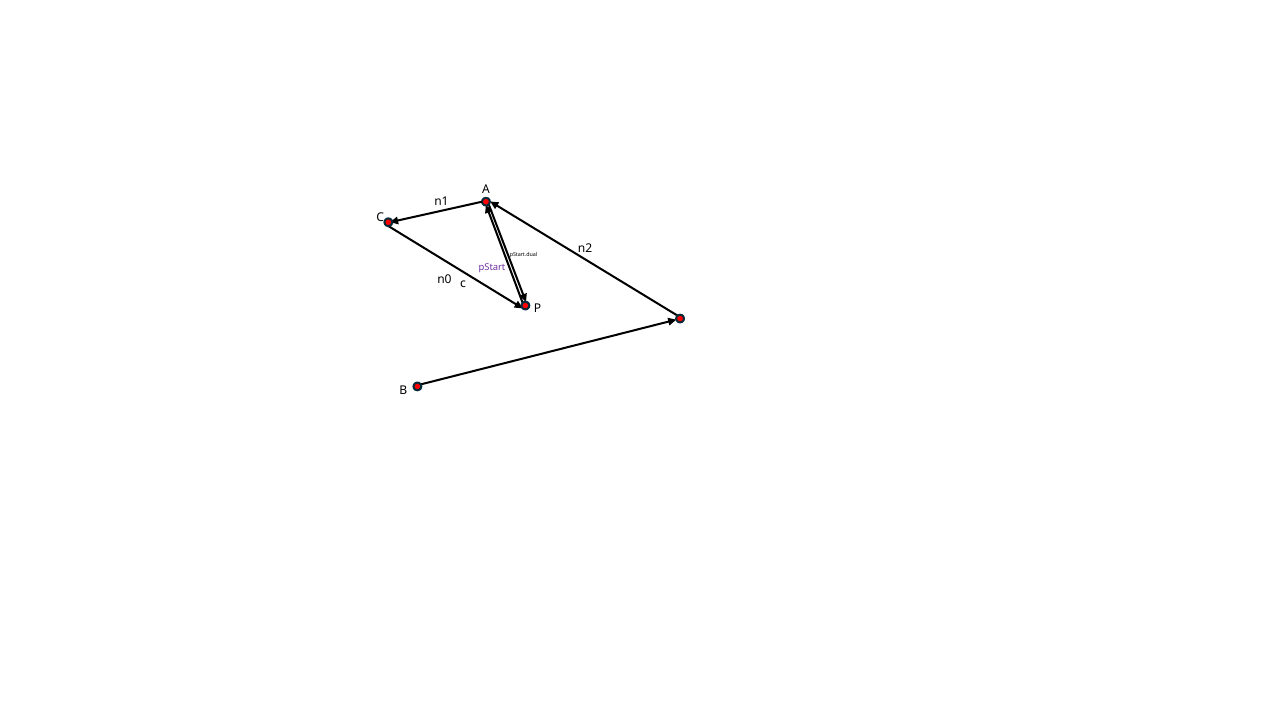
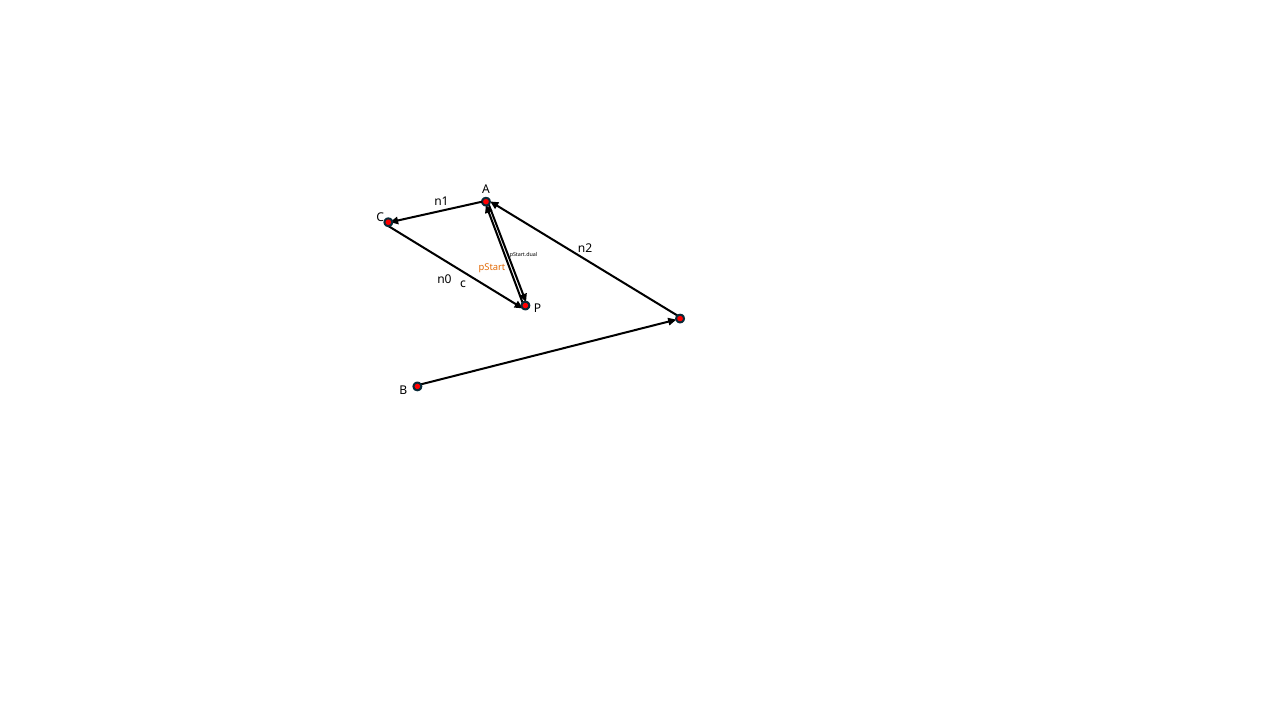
pStart colour: purple -> orange (492, 267)
